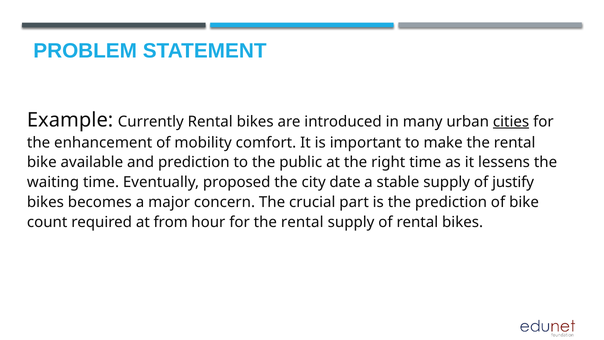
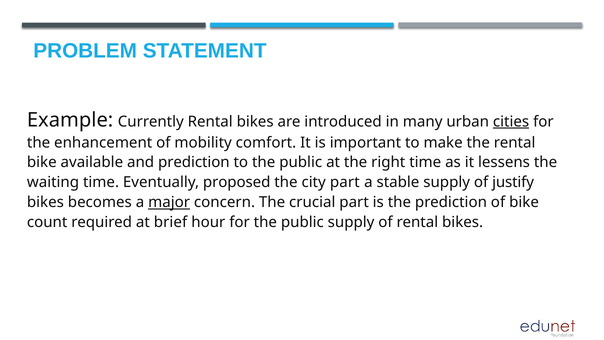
city date: date -> part (345, 182)
major underline: none -> present (169, 202)
from: from -> brief (171, 222)
for the rental: rental -> public (302, 222)
